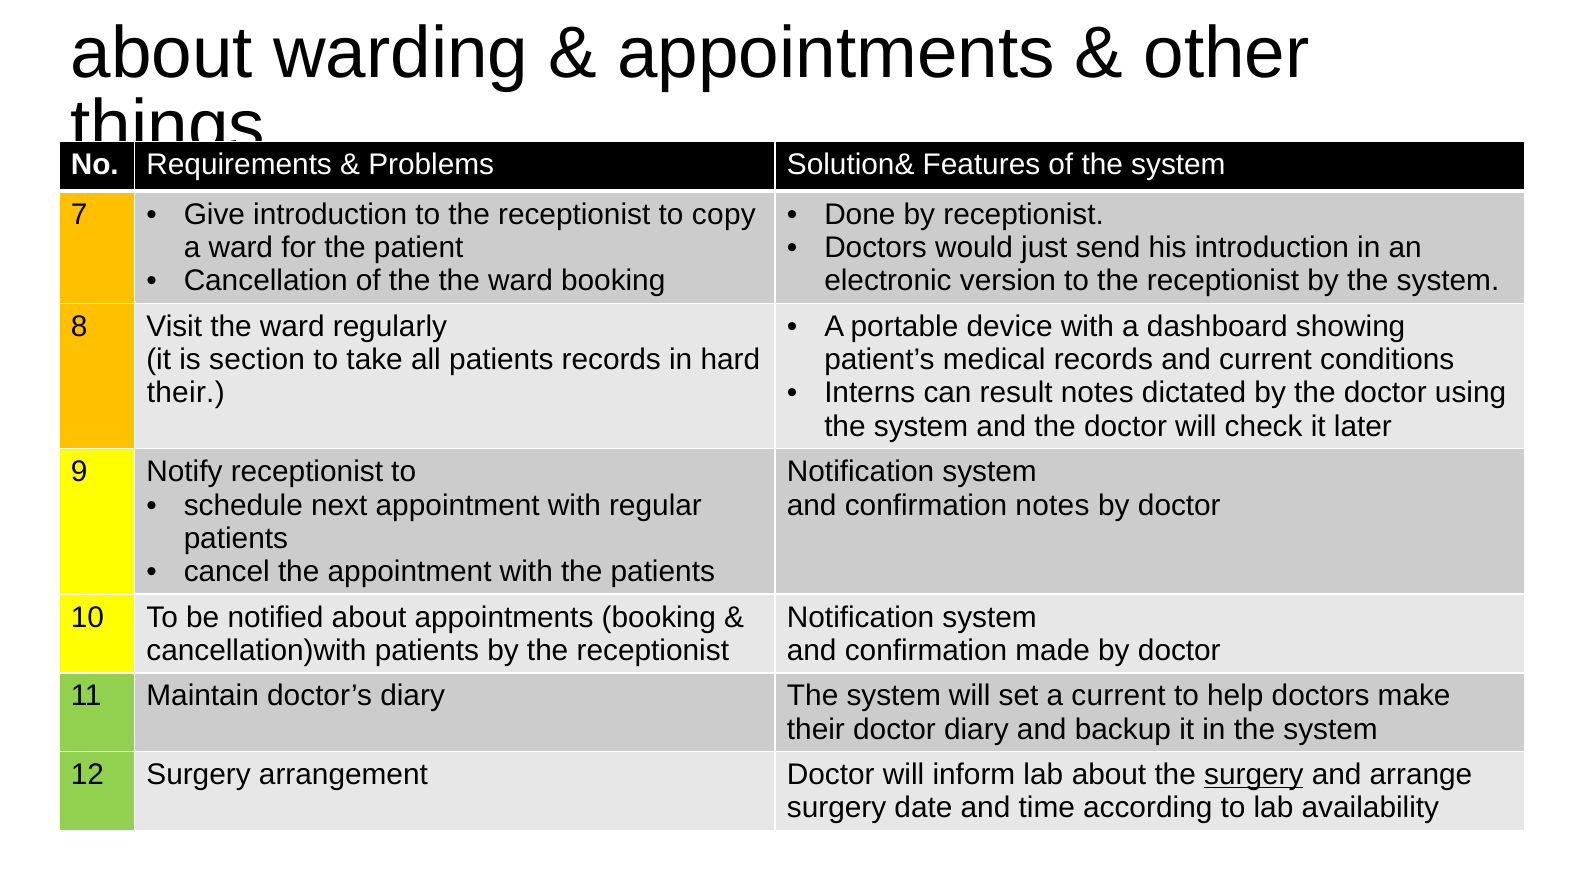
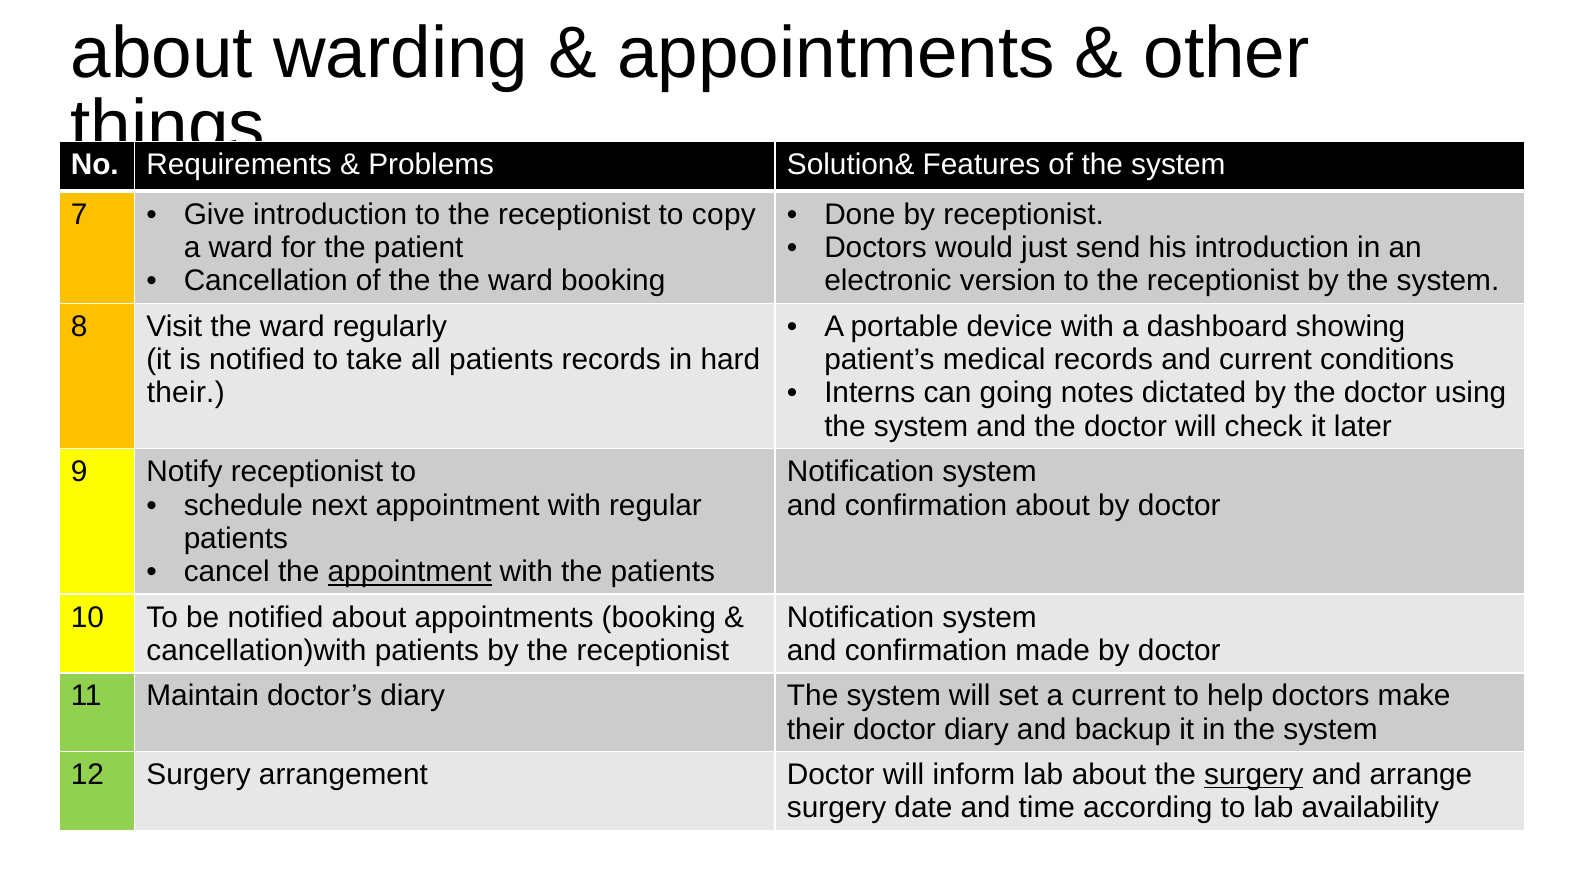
is section: section -> notified (257, 360)
result: result -> going (1016, 393)
confirmation notes: notes -> about (1053, 505)
appointment underline: none -> present (410, 572)
